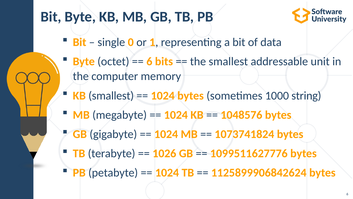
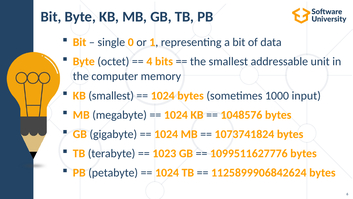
6: 6 -> 4 (149, 61)
string: string -> input (306, 95)
1026: 1026 -> 1023 (164, 153)
